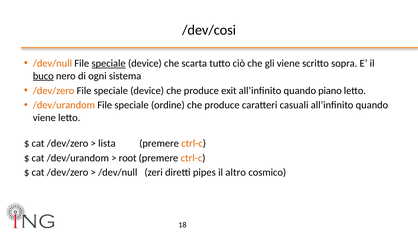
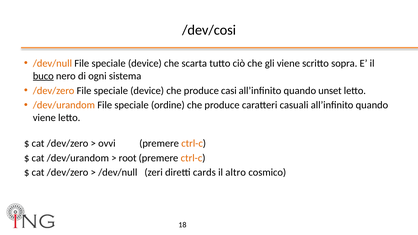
speciale underline: present -> none (109, 63)
exit: exit -> casi (229, 91)
piano: piano -> unset (330, 91)
lista: lista -> ovvi (107, 143)
pipes: pipes -> cards (204, 173)
